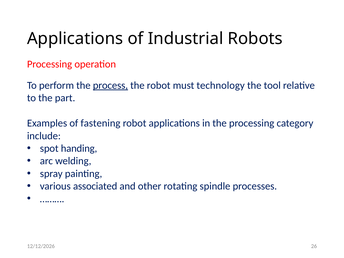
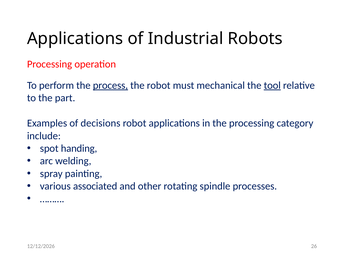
technology: technology -> mechanical (221, 85)
tool underline: none -> present (272, 85)
fastening: fastening -> decisions (100, 123)
